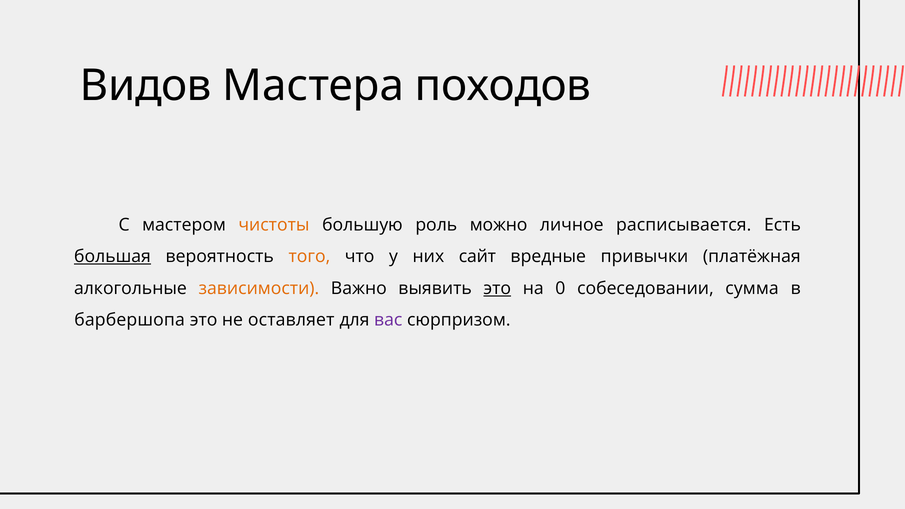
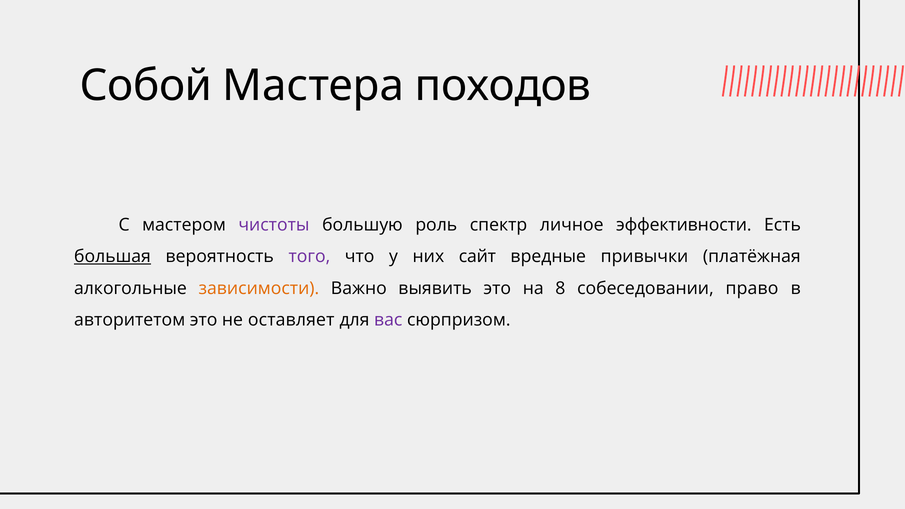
Видов: Видов -> Собой (146, 86)
чистоты colour: orange -> purple (274, 225)
можно: можно -> спектр (499, 225)
расписывается: расписывается -> эффективности (684, 225)
того colour: orange -> purple (309, 257)
это underline: present -> none (497, 288)
0: 0 -> 8 (560, 288)
сумма: сумма -> право (752, 288)
барбершопа: барбершопа -> авторитетом (130, 320)
